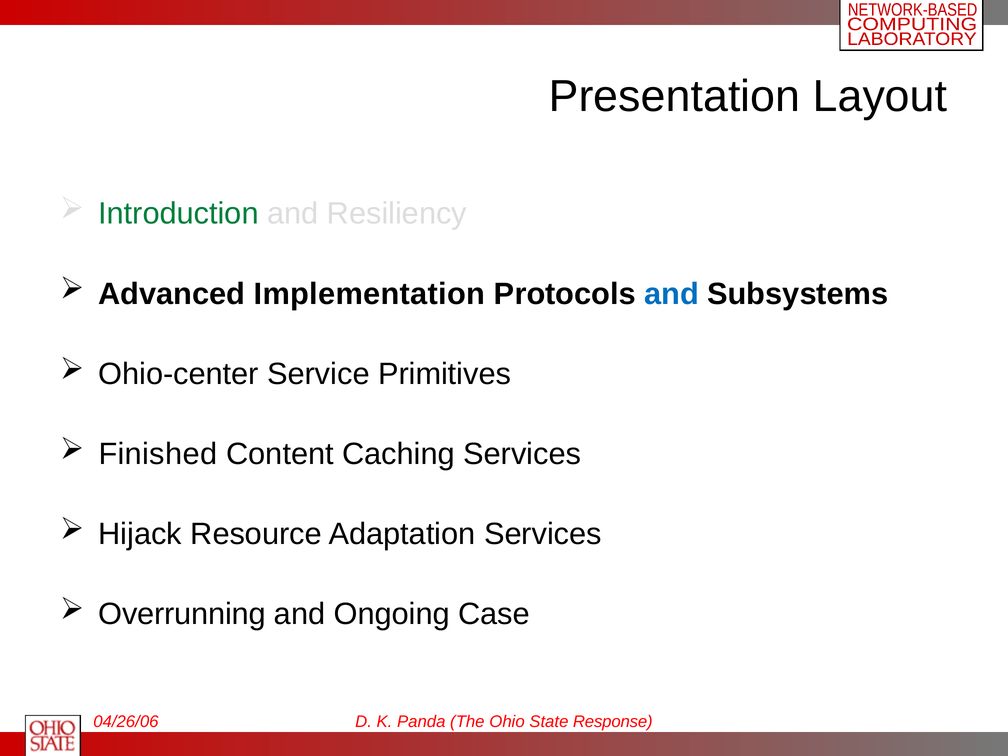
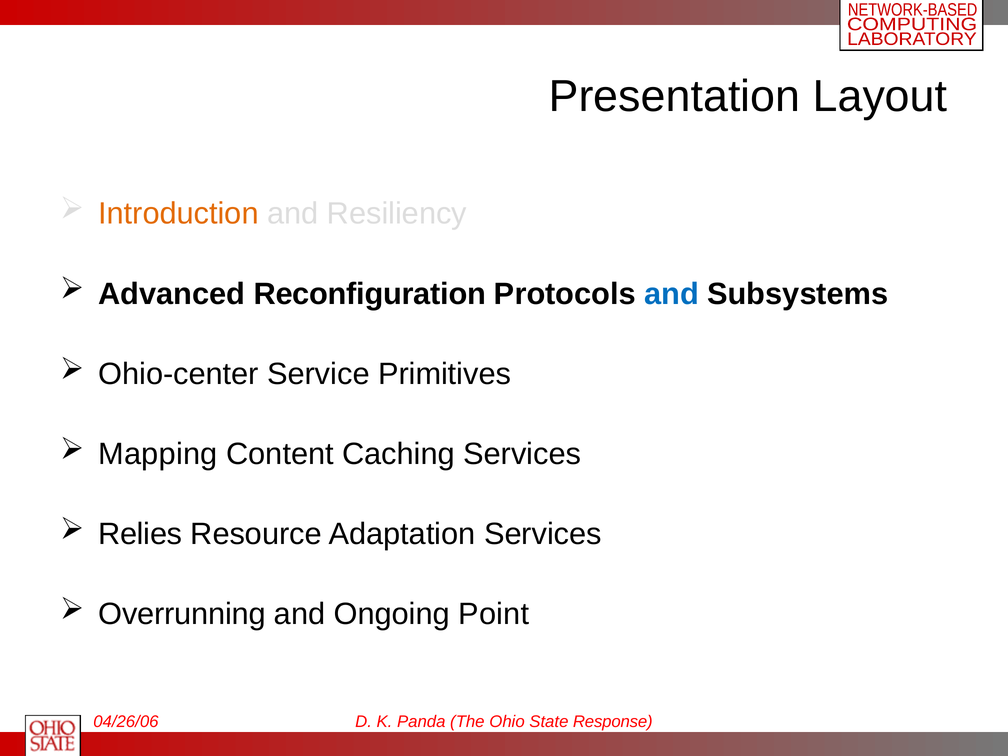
Introduction colour: green -> orange (178, 214)
Implementation: Implementation -> Reconfiguration (370, 294)
Finished: Finished -> Mapping (158, 454)
Hijack: Hijack -> Relies (140, 534)
Case: Case -> Point (494, 614)
